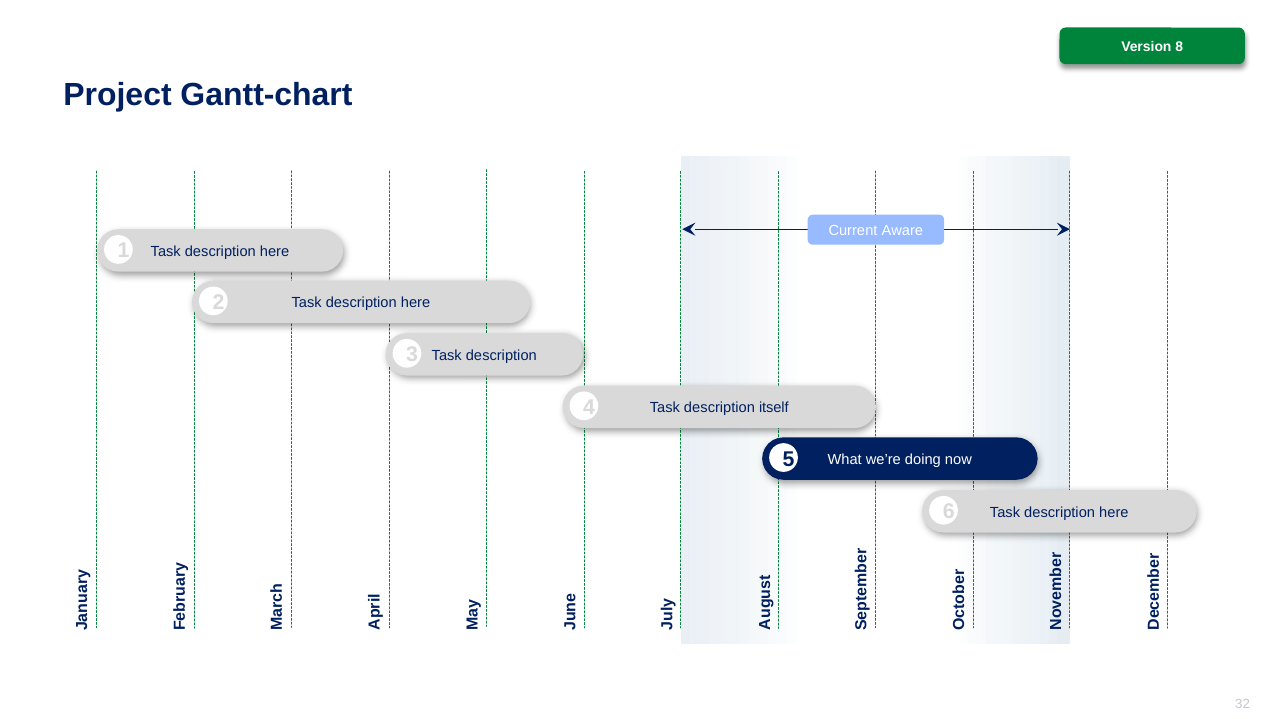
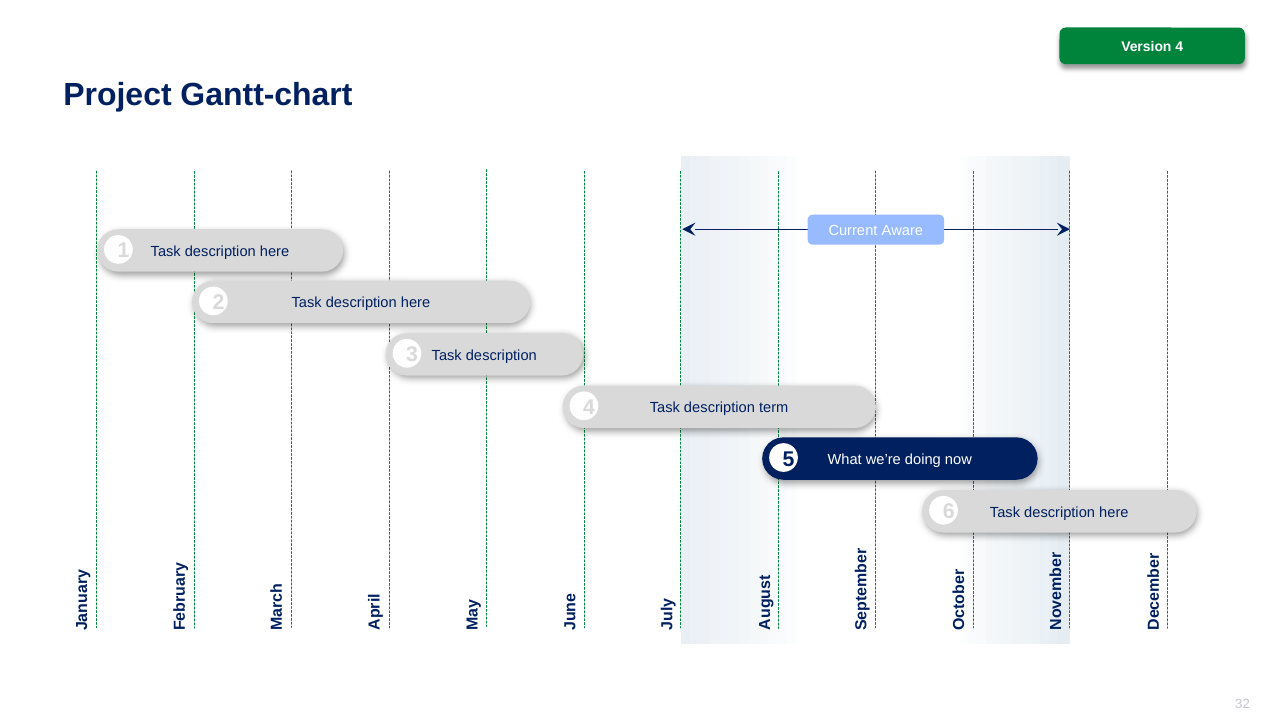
Version 8: 8 -> 4 (1179, 47)
itself: itself -> term (774, 408)
